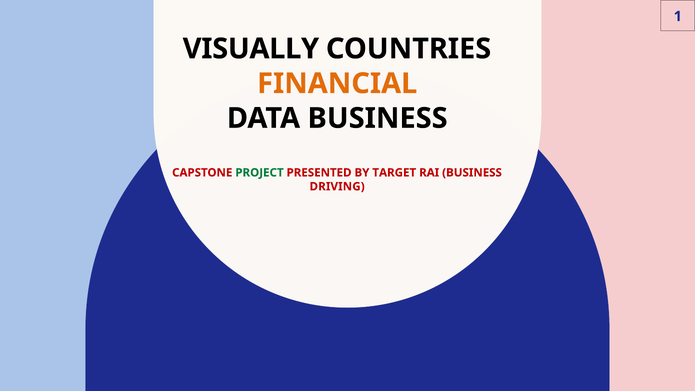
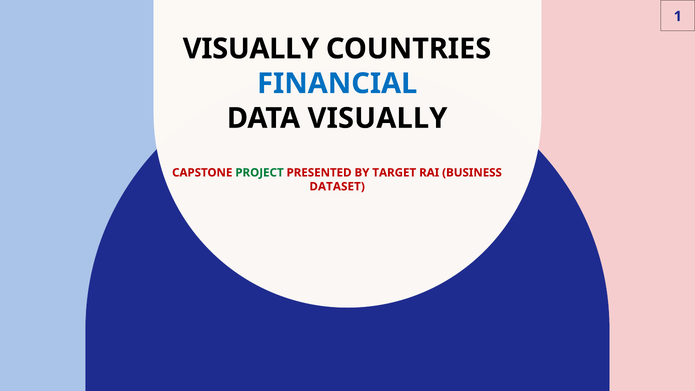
FINANCIAL colour: orange -> blue (337, 84)
DATA BUSINESS: BUSINESS -> VISUALLY (377, 118)
DRIVING: DRIVING -> DATASET (337, 187)
